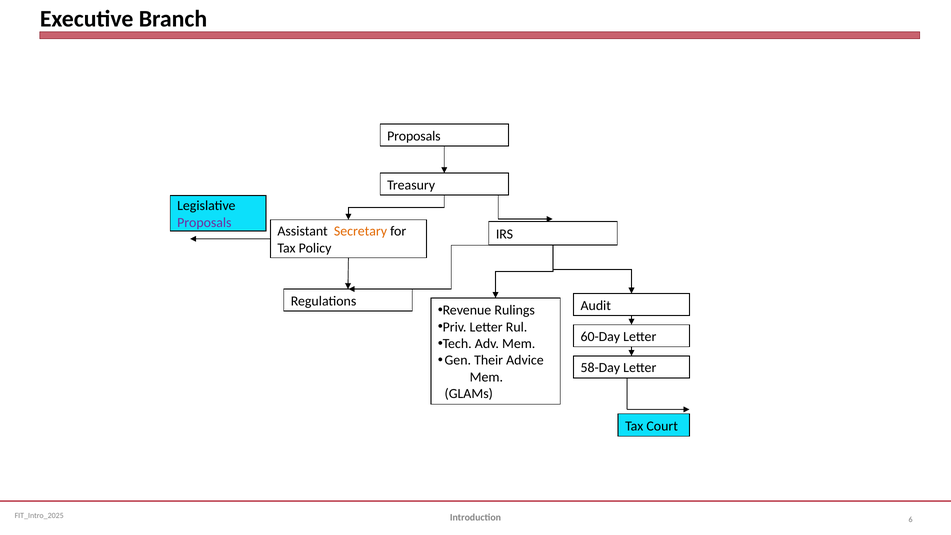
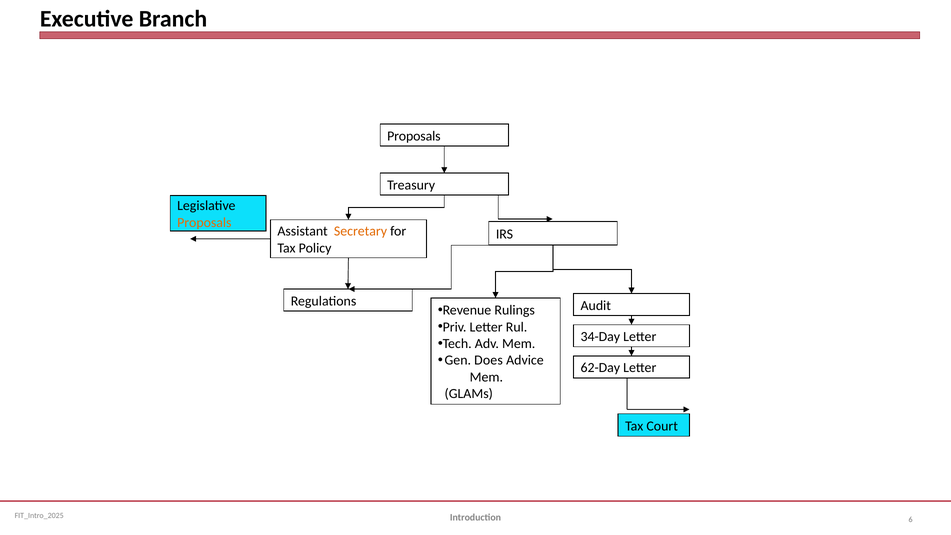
Proposals colour: purple -> orange (204, 223)
60-Day: 60-Day -> 34-Day (600, 337)
Their: Their -> Does (489, 360)
58-Day: 58-Day -> 62-Day (600, 368)
